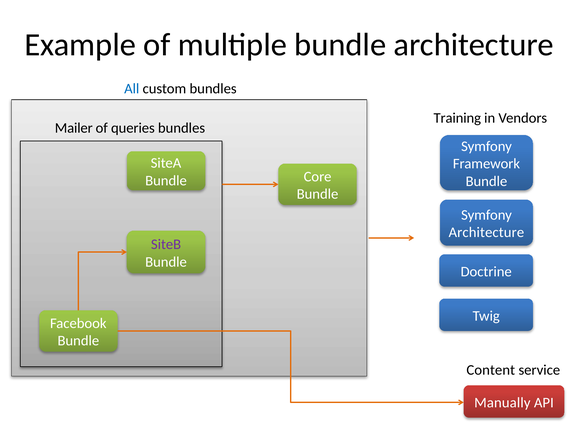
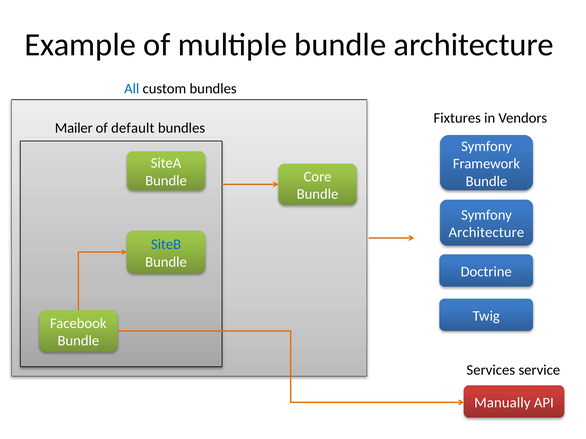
Training: Training -> Fixtures (457, 118)
queries: queries -> default (133, 128)
SiteB colour: purple -> blue (166, 245)
Content: Content -> Services (491, 370)
